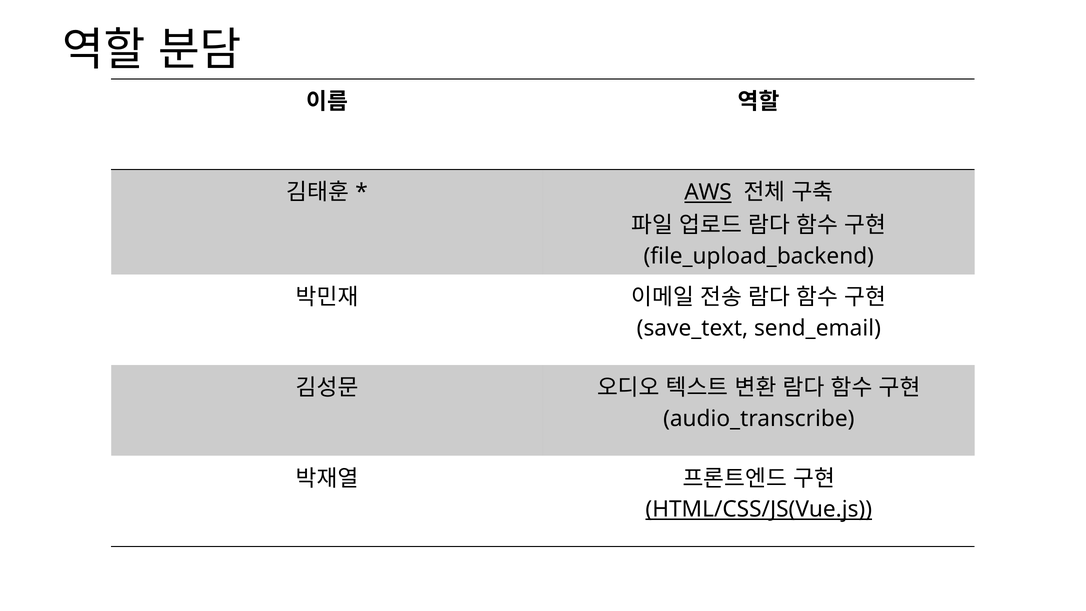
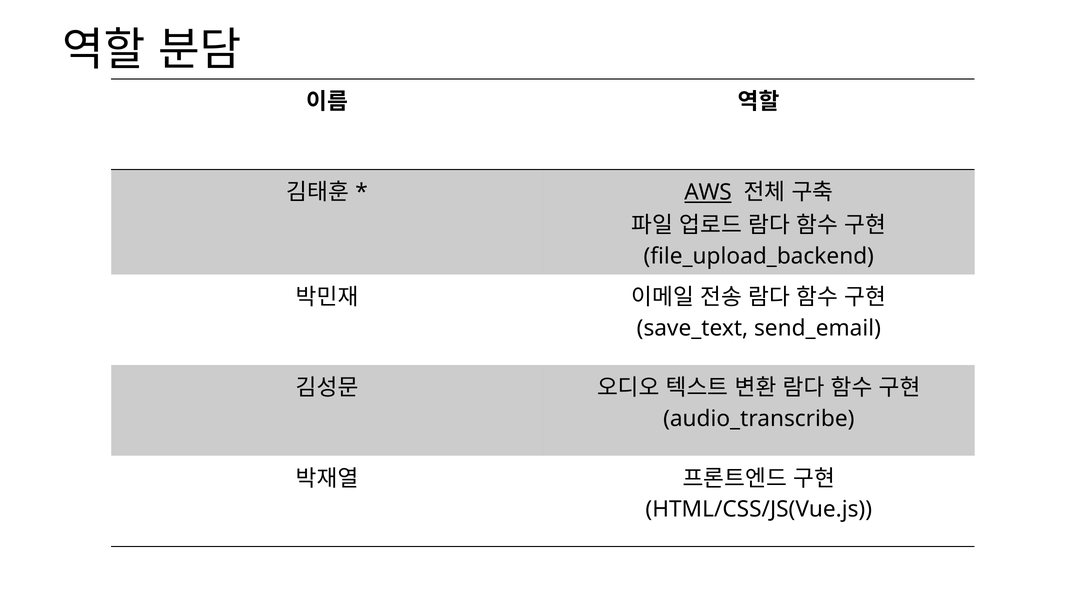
HTML/CSS/JS(Vue.js underline: present -> none (759, 509)
